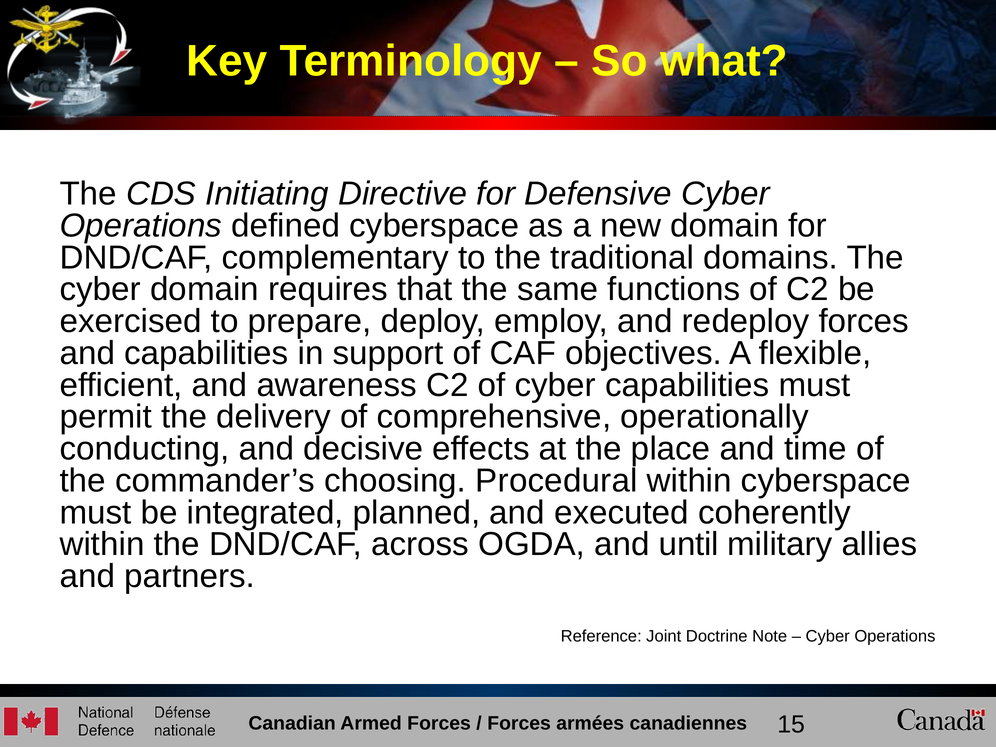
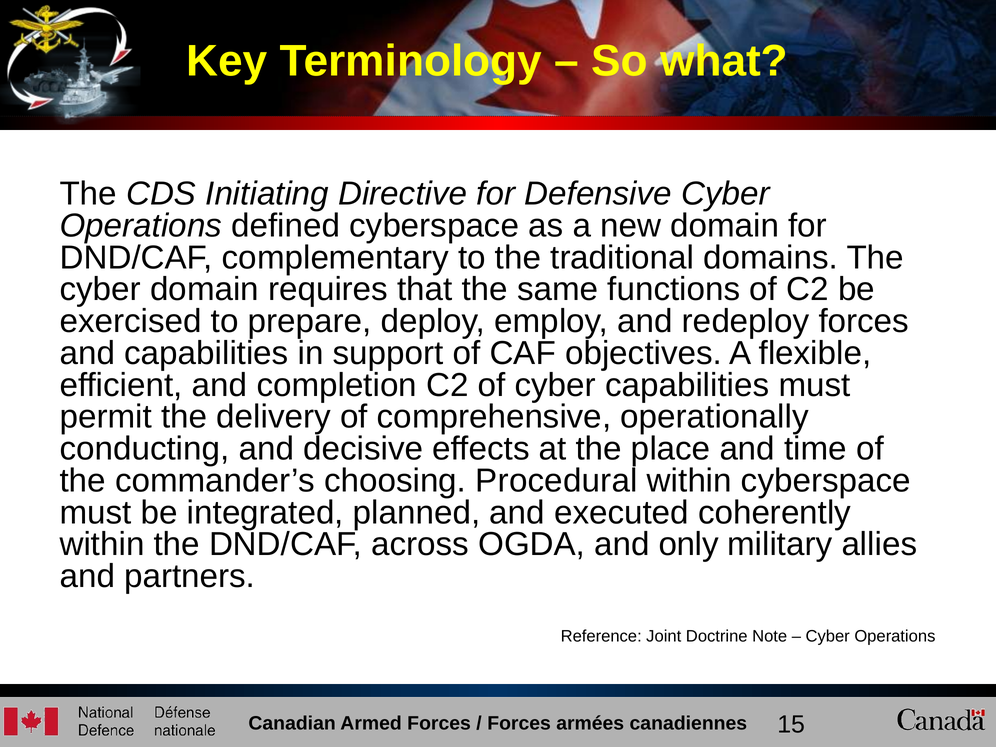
awareness: awareness -> completion (337, 385)
until: until -> only (689, 544)
